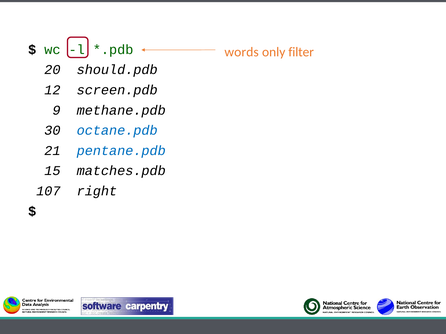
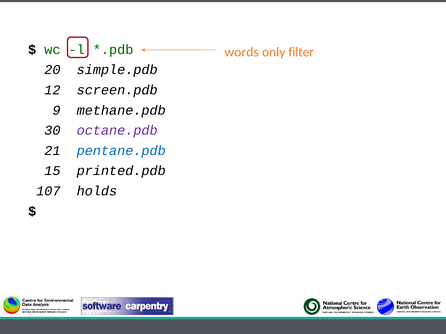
should.pdb: should.pdb -> simple.pdb (117, 70)
octane.pdb colour: blue -> purple (117, 131)
matches.pdb: matches.pdb -> printed.pdb (121, 171)
right: right -> holds (97, 191)
